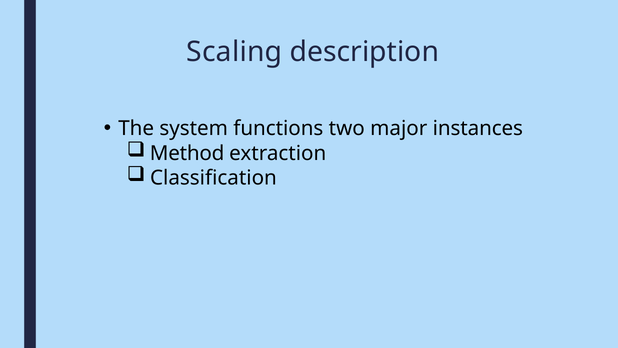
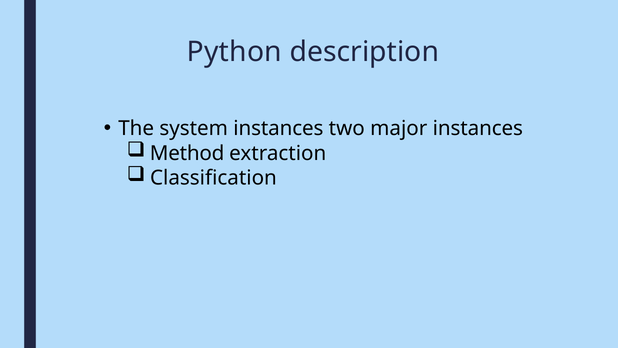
Scaling: Scaling -> Python (234, 52)
system functions: functions -> instances (278, 128)
